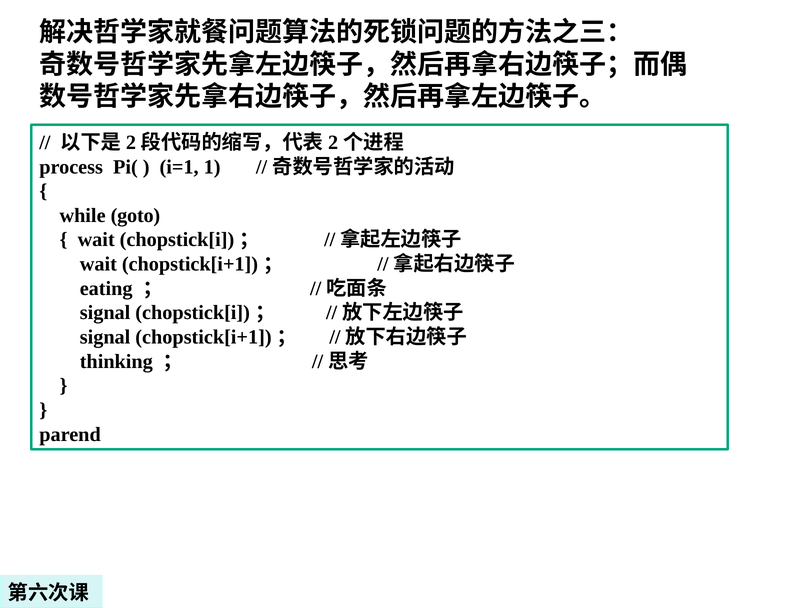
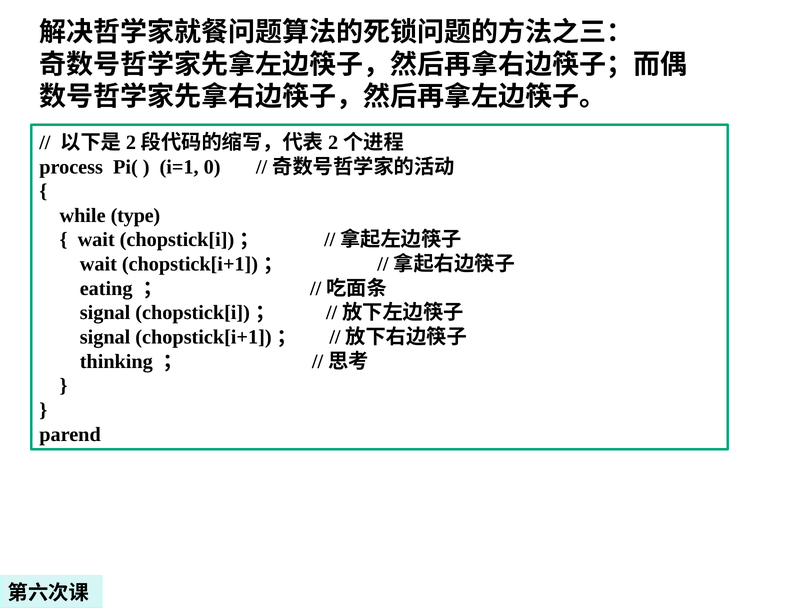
1: 1 -> 0 (212, 167)
goto: goto -> type (135, 215)
